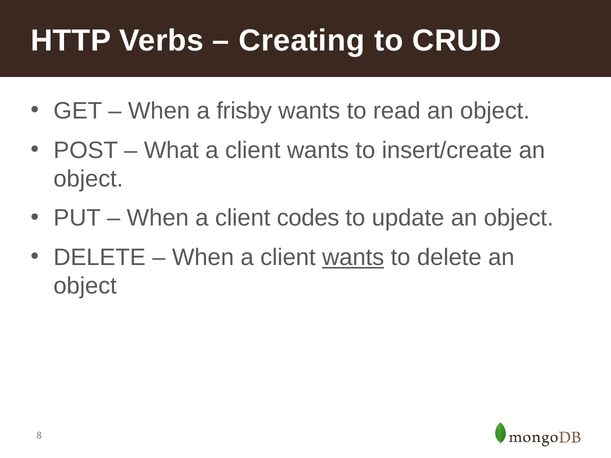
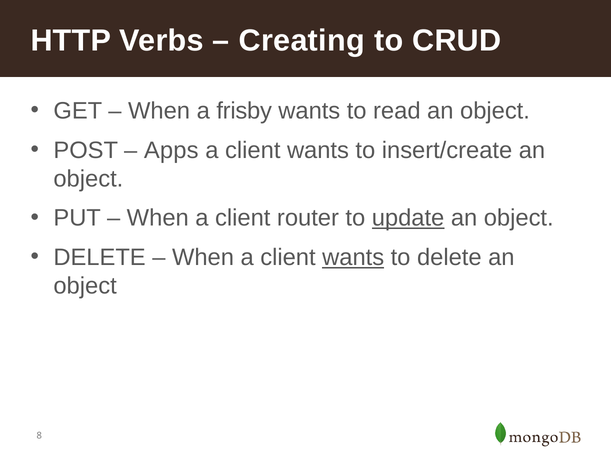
What: What -> Apps (171, 150)
codes: codes -> router (308, 218)
update underline: none -> present (408, 218)
